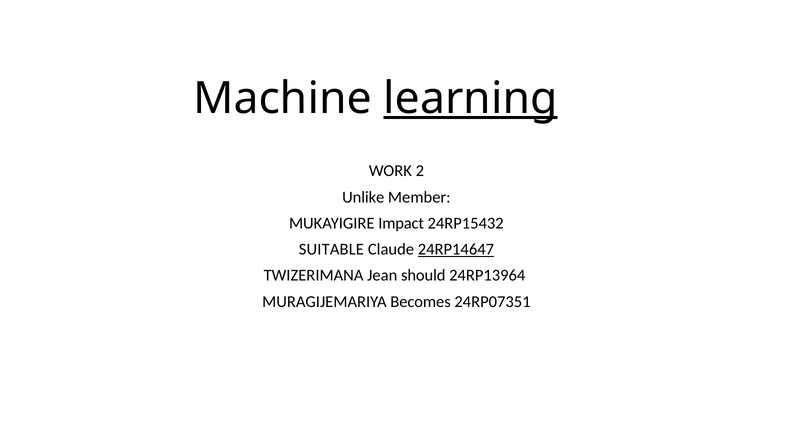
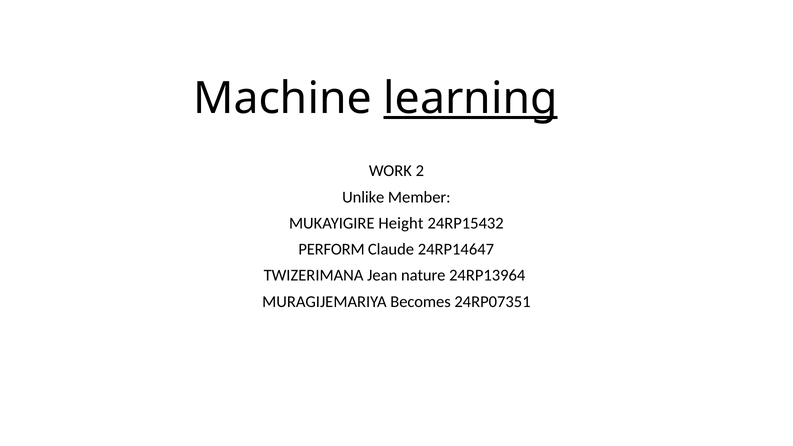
Impact: Impact -> Height (401, 223)
SUITABLE: SUITABLE -> PERFORM (332, 249)
24RP14647 underline: present -> none (456, 249)
should: should -> nature (423, 275)
